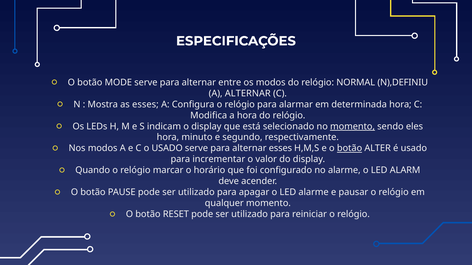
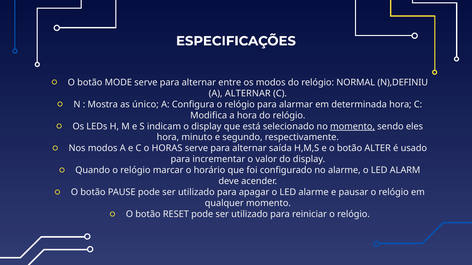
as esses: esses -> único (145, 105)
o USADO: USADO -> HORAS (167, 149)
alternar esses: esses -> saída (280, 149)
botão underline: present -> none (350, 149)
